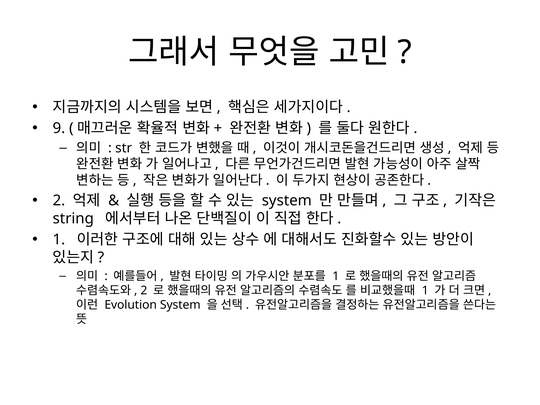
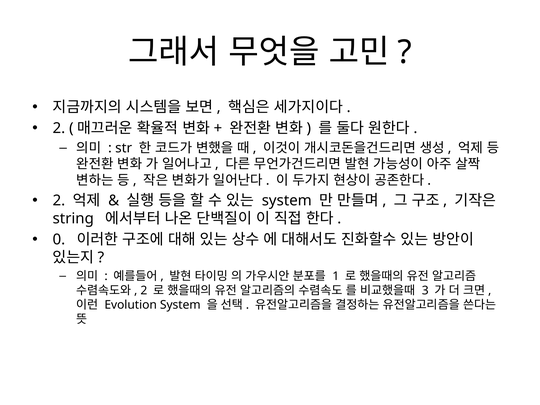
9: 9 -> 2 (59, 128)
1: 1 -> 0 (59, 240)
1: 1 -> 3 (425, 290)
